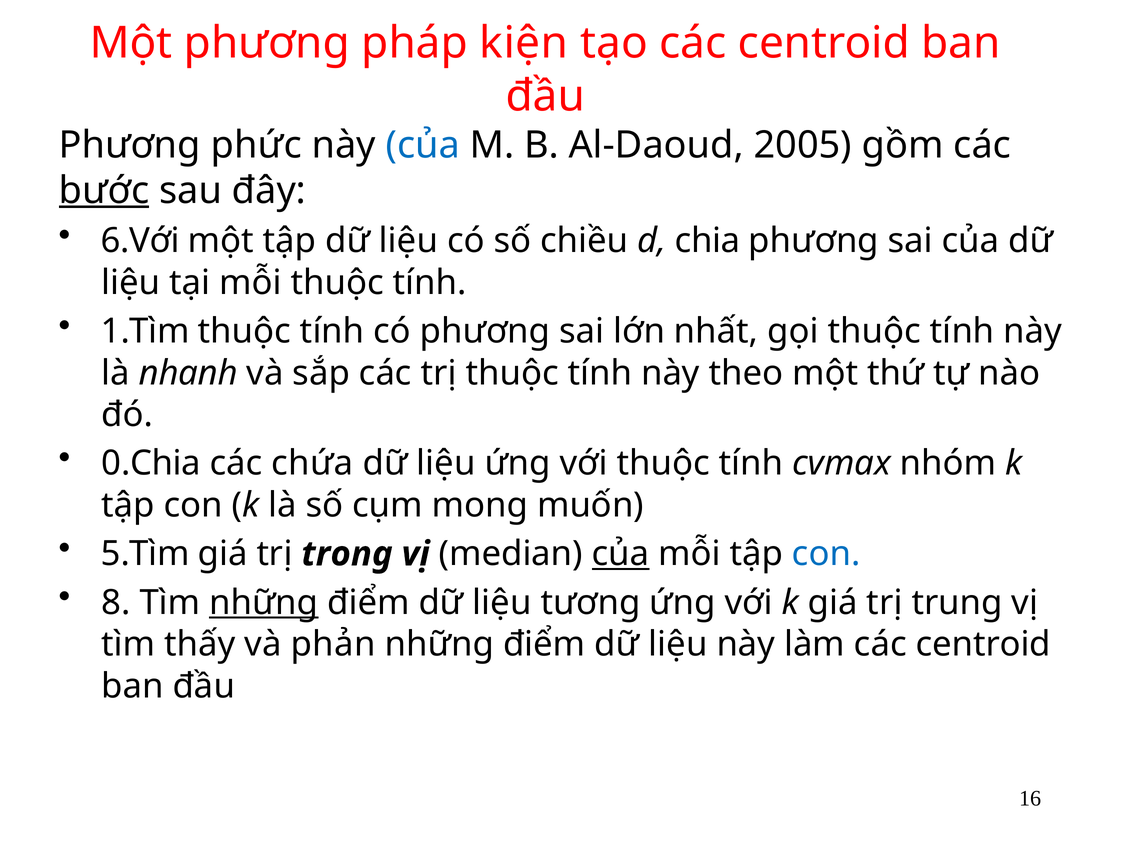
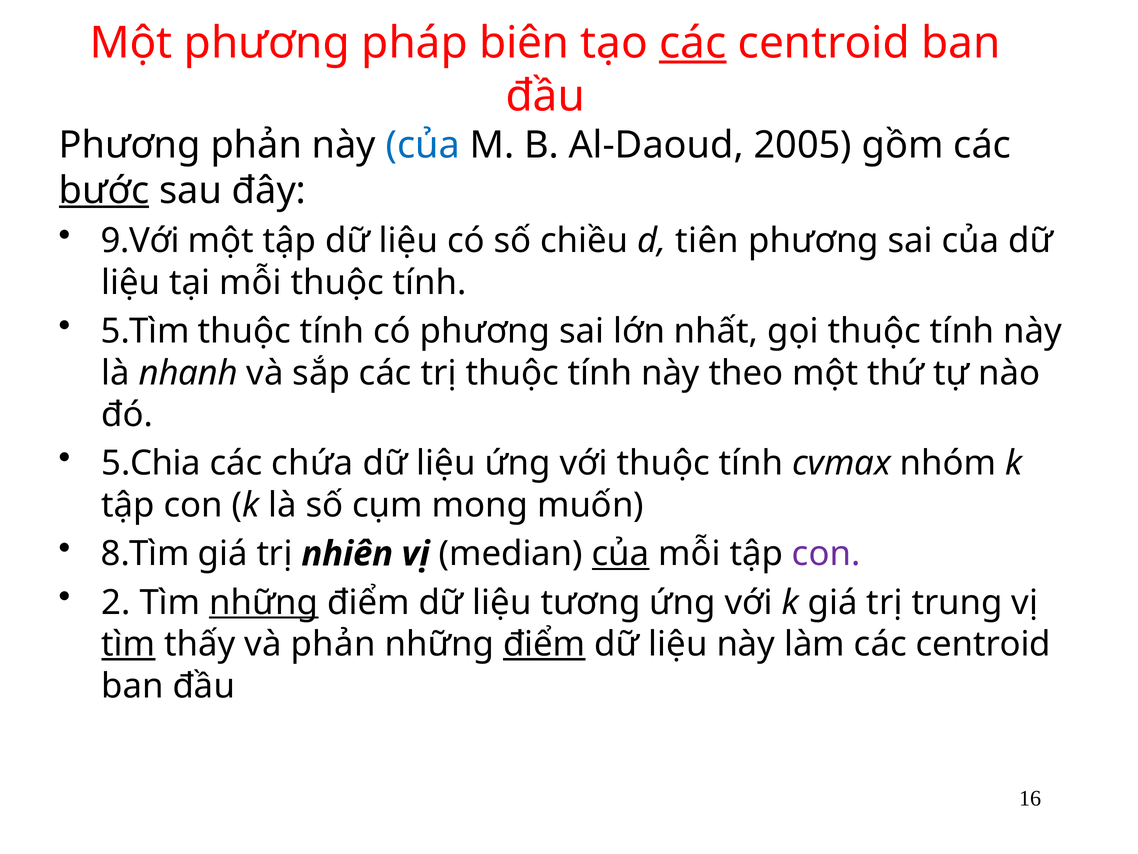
kiện: kiện -> biên (524, 43)
các underline: none -> present (693, 43)
Phương phức: phức -> phản (256, 145)
6.Với: 6.Với -> 9.Với (140, 241)
chia: chia -> tiên (707, 241)
1.Tìm: 1.Tìm -> 5.Tìm (145, 331)
0.Chia: 0.Chia -> 5.Chia (151, 463)
5.Tìm: 5.Tìm -> 8.Tìm (145, 554)
trong: trong -> nhiên (347, 554)
con colour: blue -> purple (826, 554)
8: 8 -> 2 (116, 602)
tìm underline: none -> present (128, 644)
điểm underline: none -> present (544, 644)
